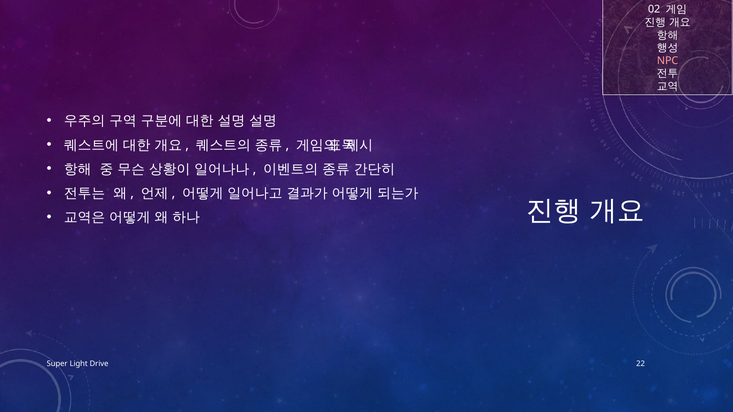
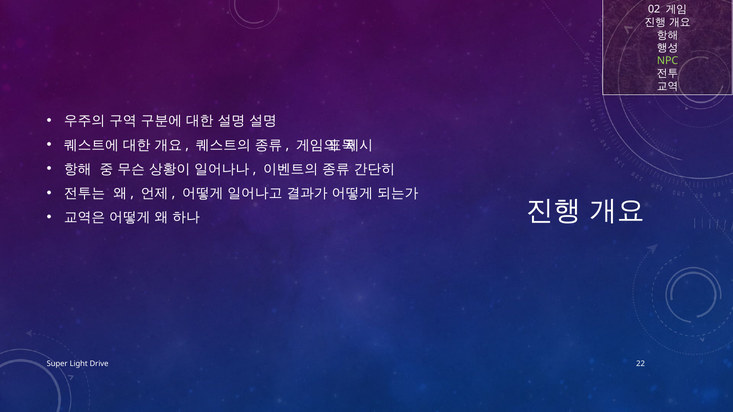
NPC colour: pink -> light green (668, 61)
